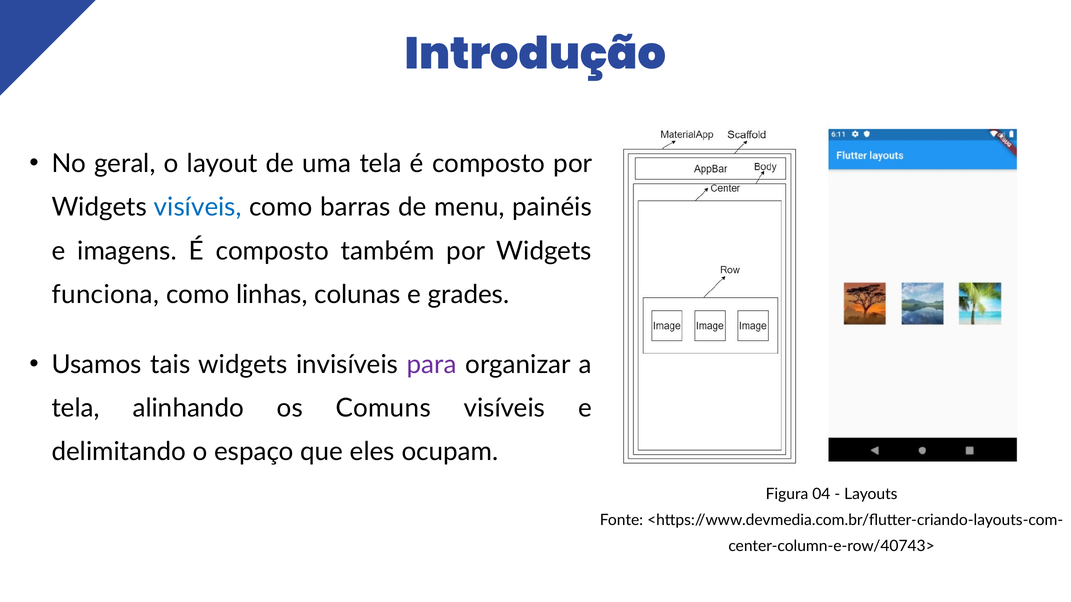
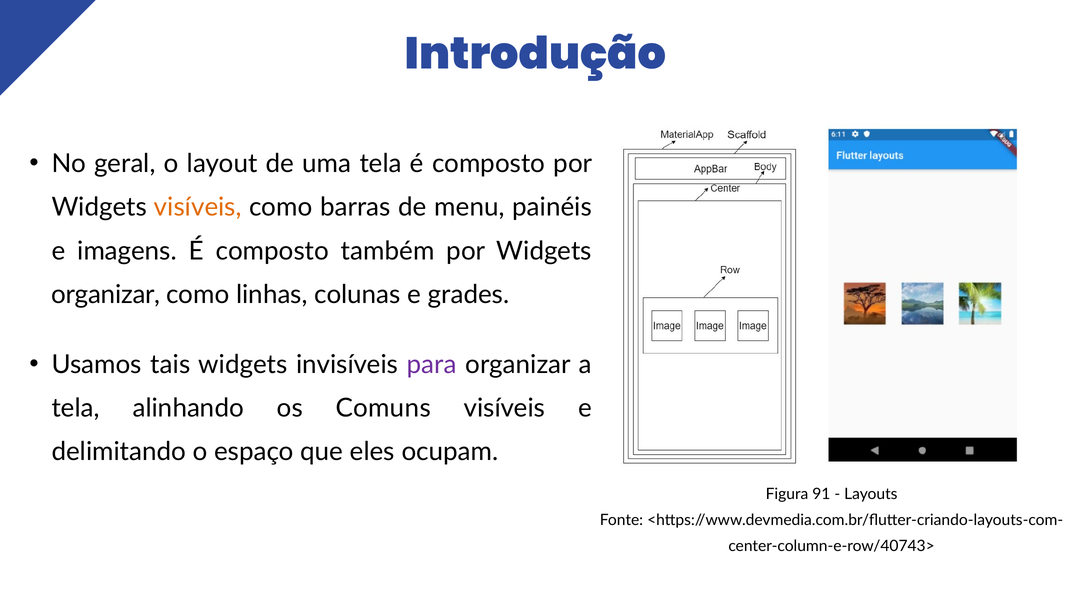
visíveis colour: blue -> orange (198, 207)
funciona: funciona -> organizar (106, 295)
04: 04 -> 91 (821, 494)
